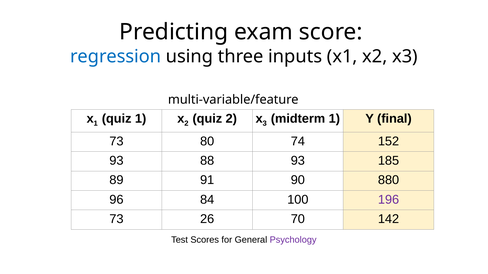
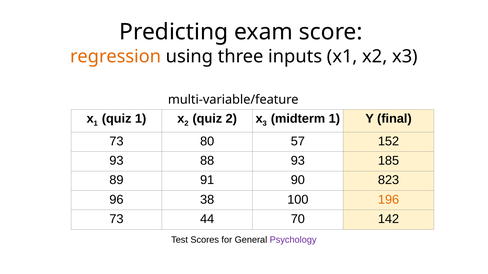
regression colour: blue -> orange (116, 56)
74: 74 -> 57 (298, 141)
880: 880 -> 823 (389, 180)
84: 84 -> 38 (207, 200)
196 colour: purple -> orange (389, 200)
26: 26 -> 44 (207, 219)
